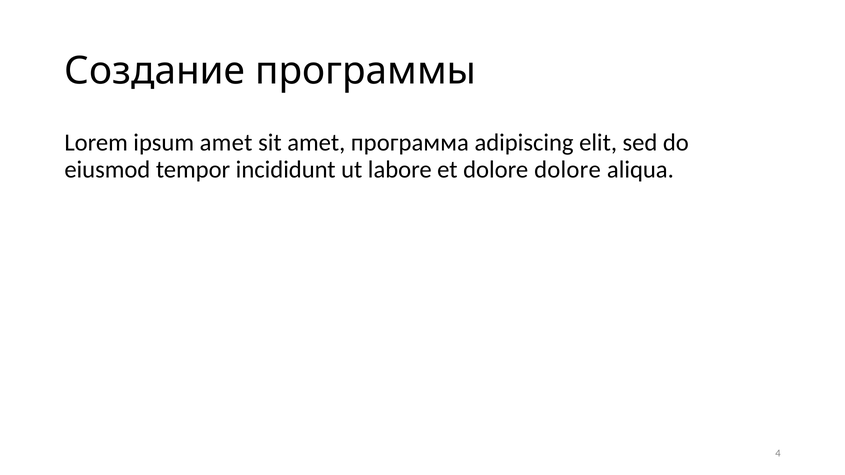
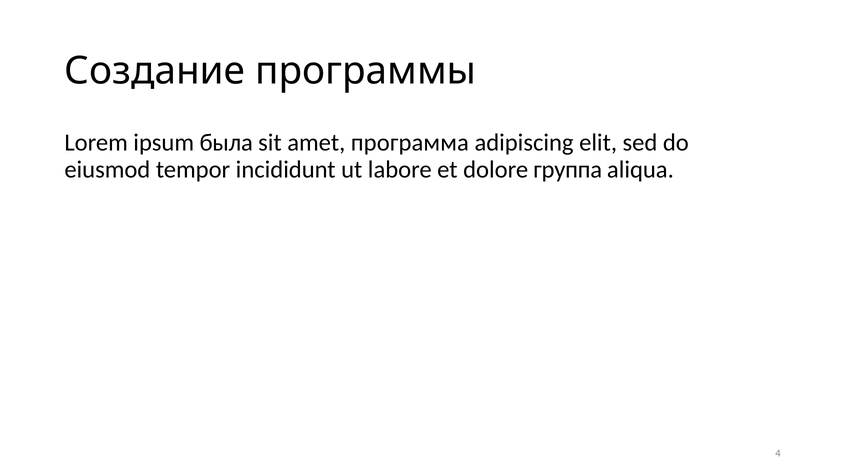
ipsum amet: amet -> была (226, 143)
dolore dolore: dolore -> группа (568, 169)
